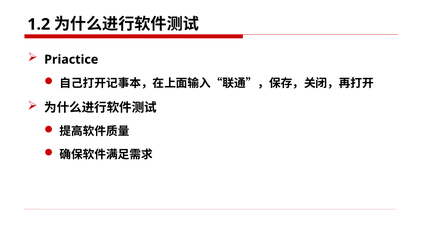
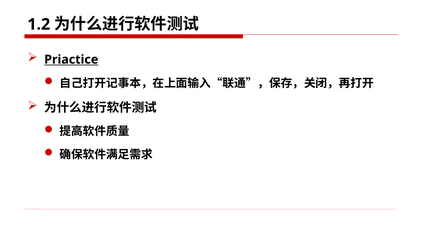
Priactice underline: none -> present (71, 60)
